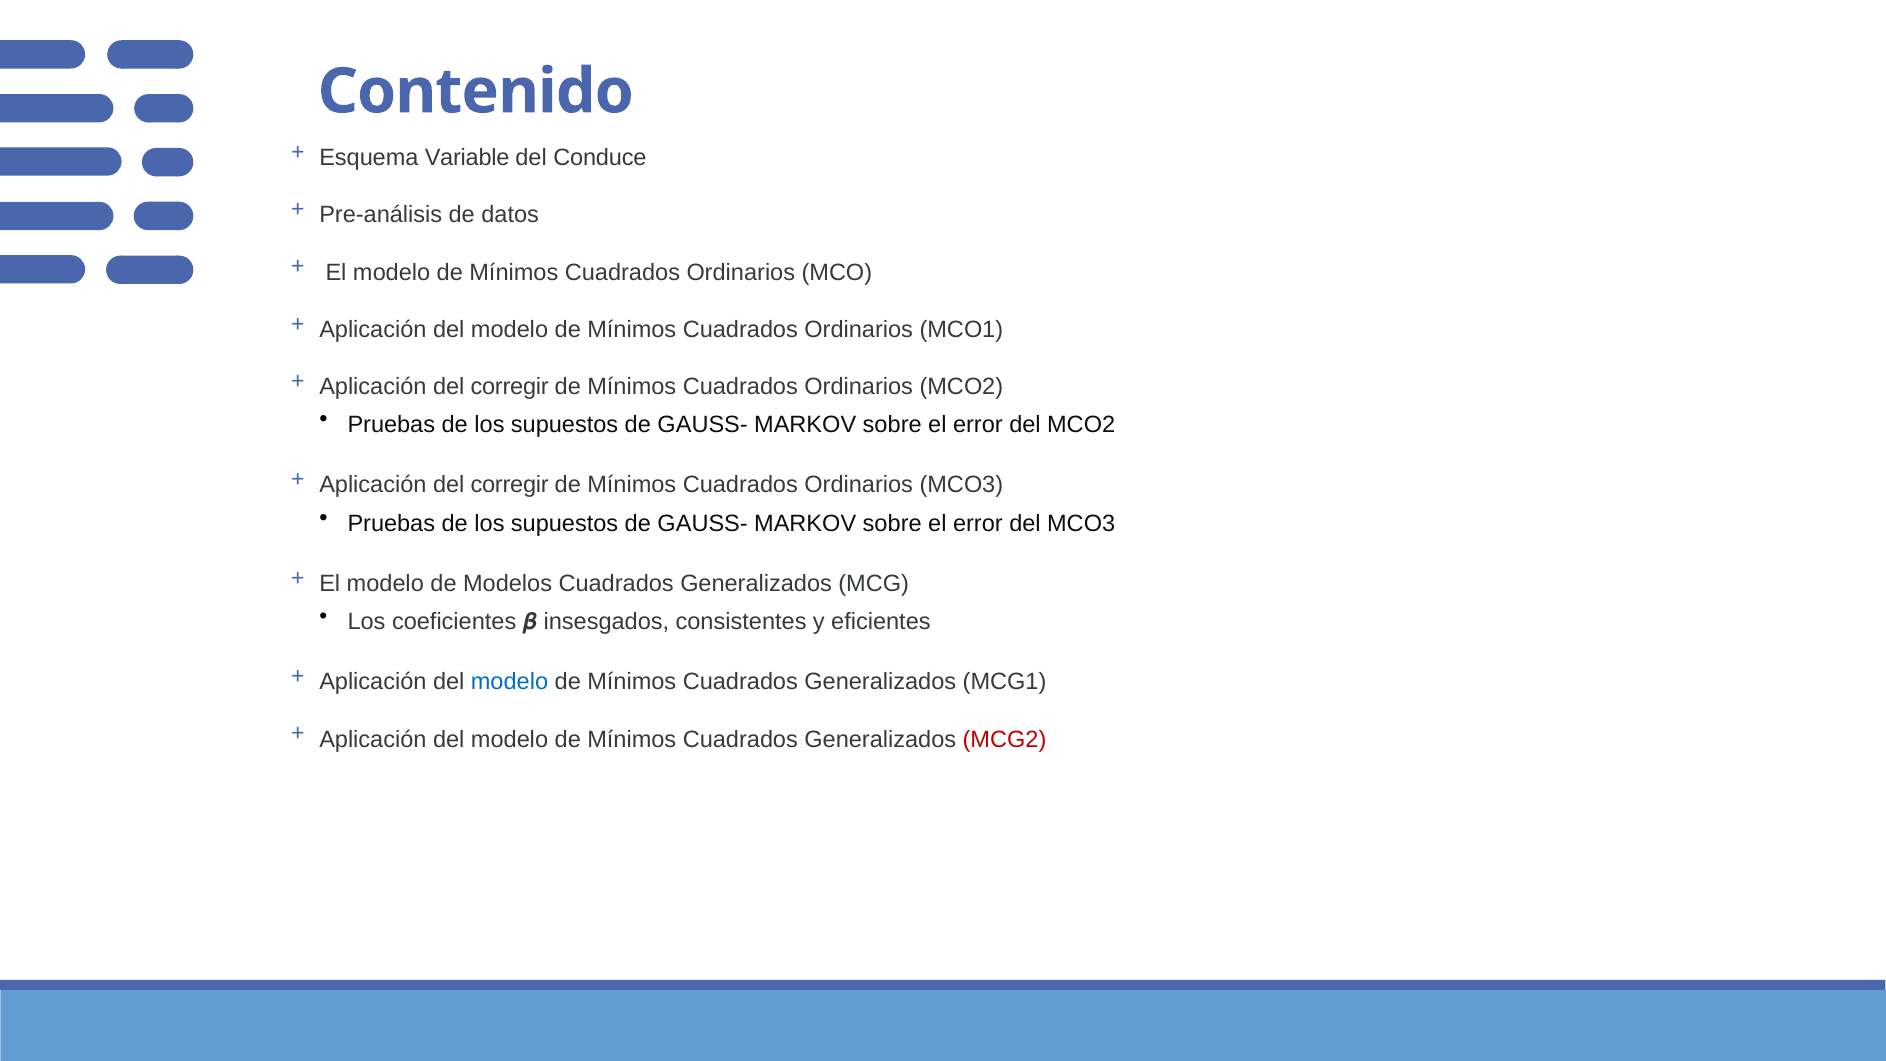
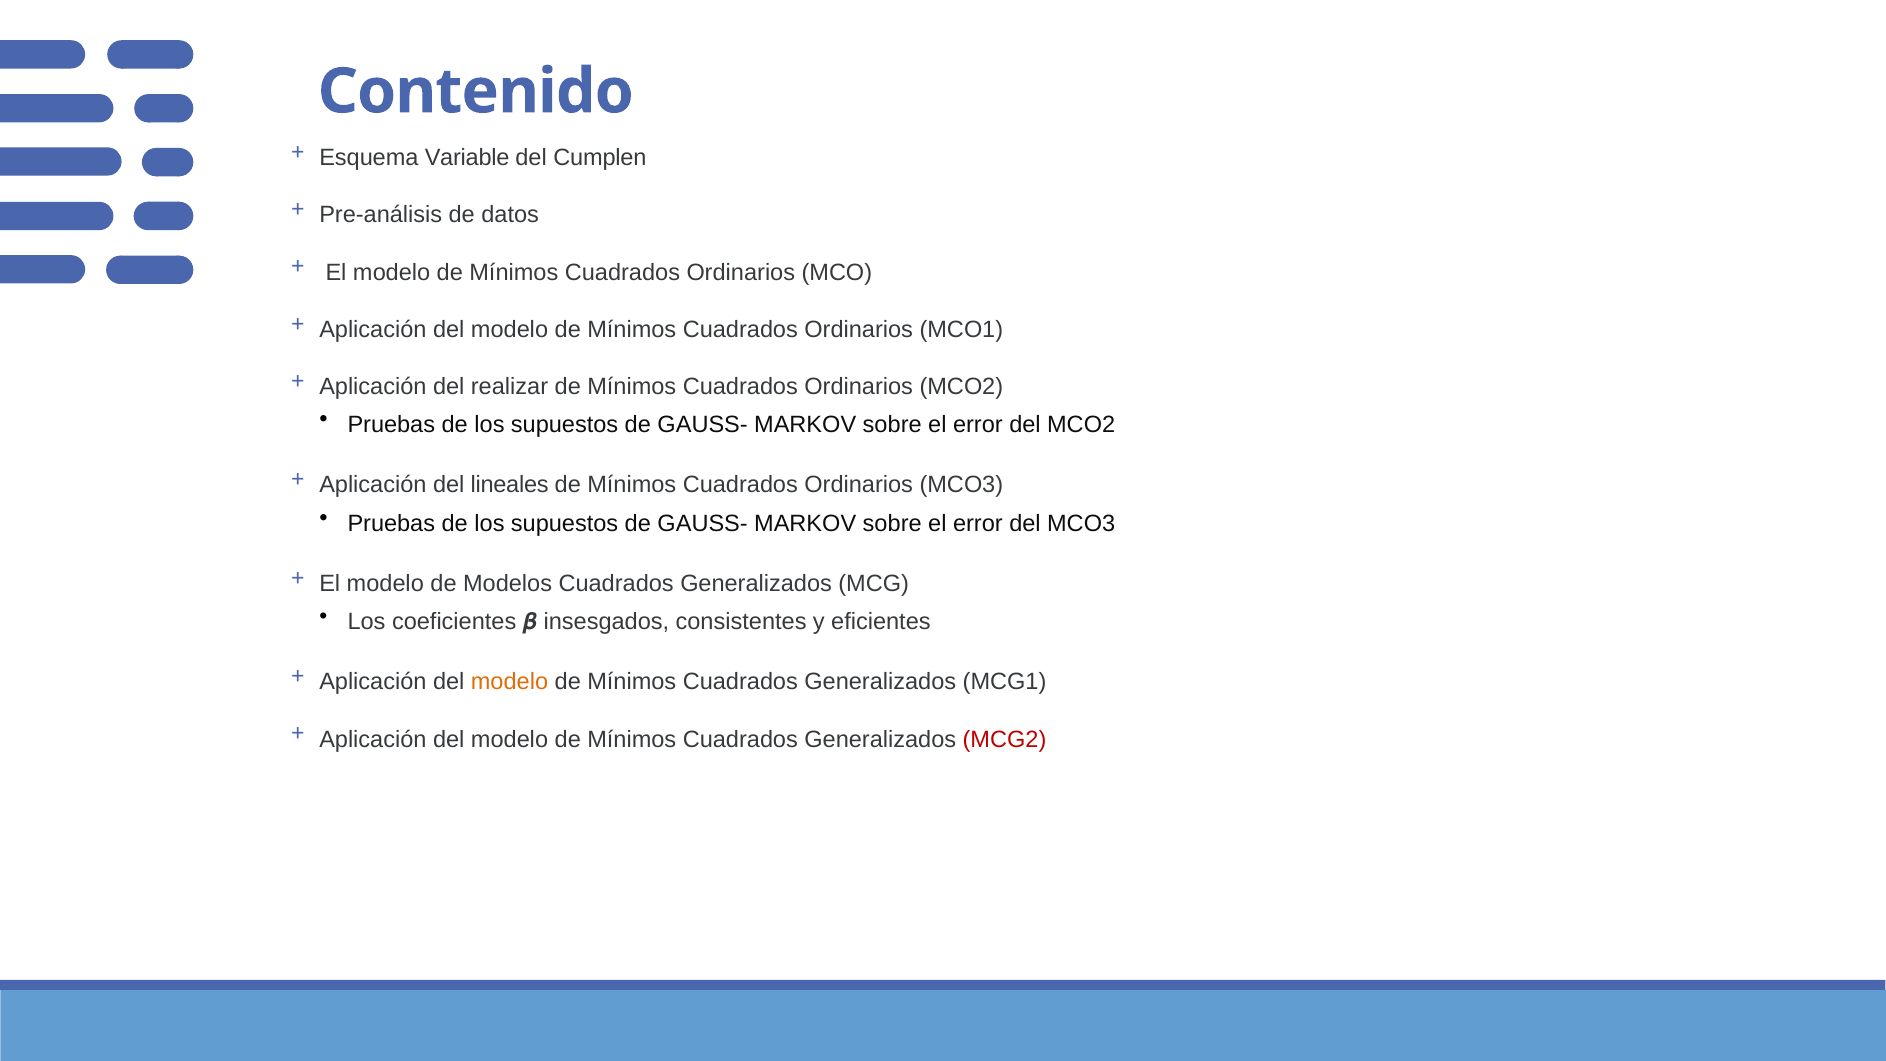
Conduce: Conduce -> Cumplen (600, 158)
corregir: corregir -> realizar (509, 387)
corregir: corregir -> lineales (510, 485)
modelo colour: blue -> orange (509, 682)
